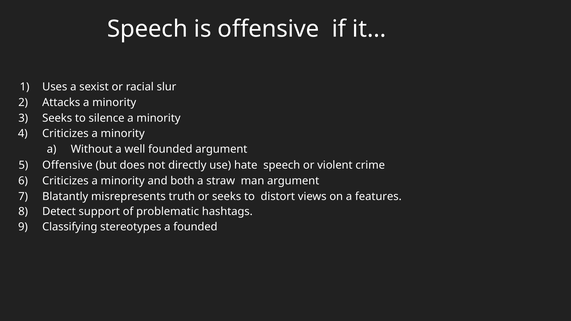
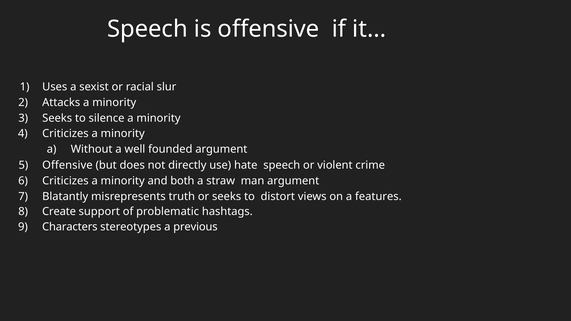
Detect: Detect -> Create (59, 212)
Classifying: Classifying -> Characters (70, 227)
a founded: founded -> previous (195, 227)
